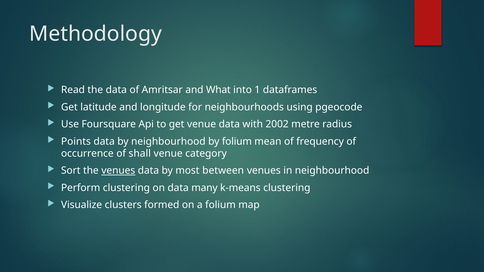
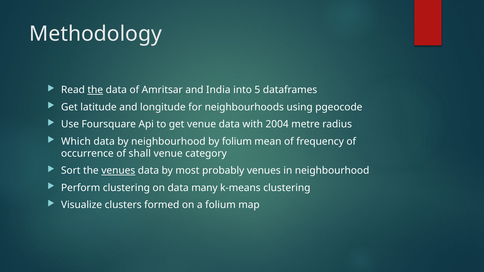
the underline: none -> present (95, 90)
What: What -> India (218, 90)
1: 1 -> 5 (257, 90)
2002: 2002 -> 2004 (277, 124)
Points: Points -> Which (76, 142)
between: between -> probably (223, 171)
